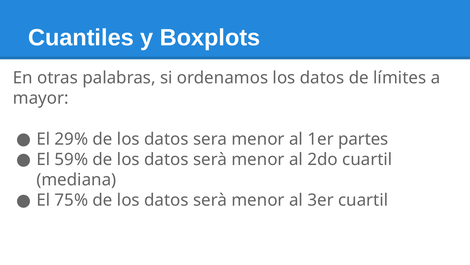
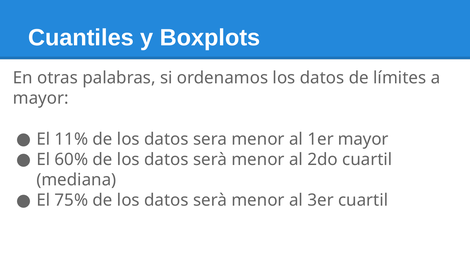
29%: 29% -> 11% (71, 139)
1er partes: partes -> mayor (363, 139)
59%: 59% -> 60% (71, 159)
